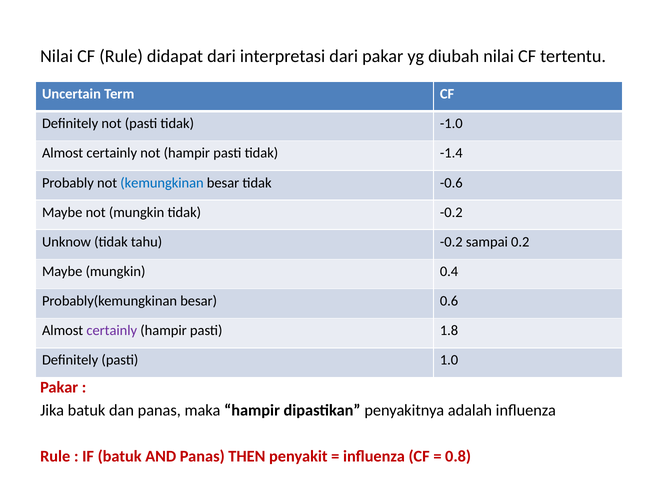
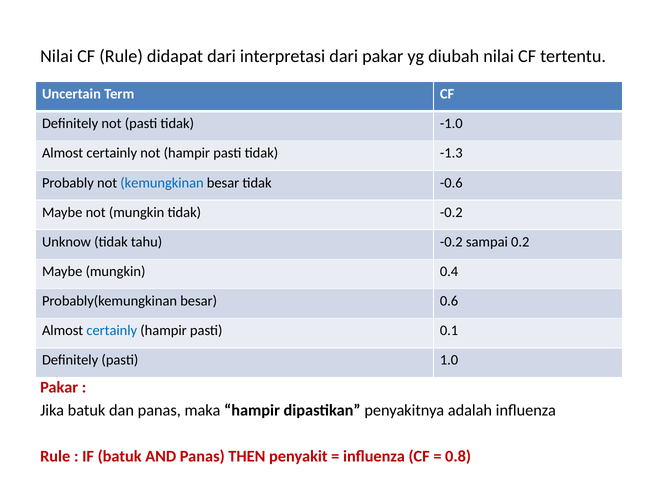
-1.4: -1.4 -> -1.3 (451, 153)
certainly colour: purple -> blue (112, 330)
1.8: 1.8 -> 0.1 (449, 330)
